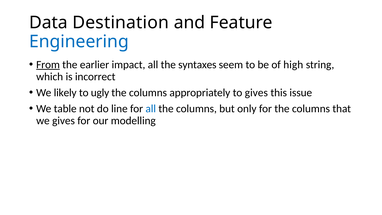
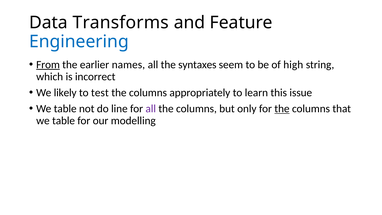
Destination: Destination -> Transforms (121, 23)
impact: impact -> names (128, 65)
ugly: ugly -> test (100, 93)
to gives: gives -> learn (256, 93)
all colour: blue -> purple (151, 109)
the underline: none -> present (282, 109)
gives: gives -> table (64, 121)
